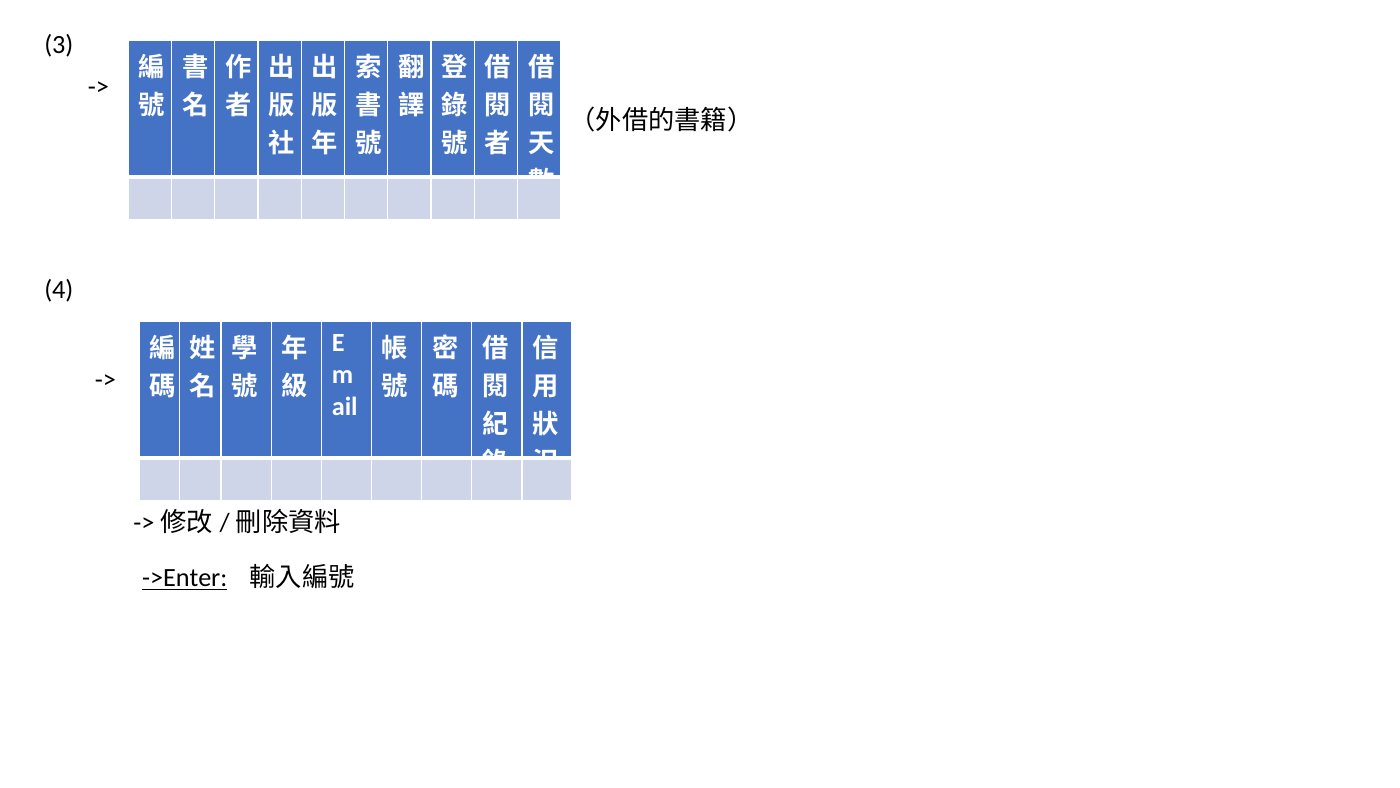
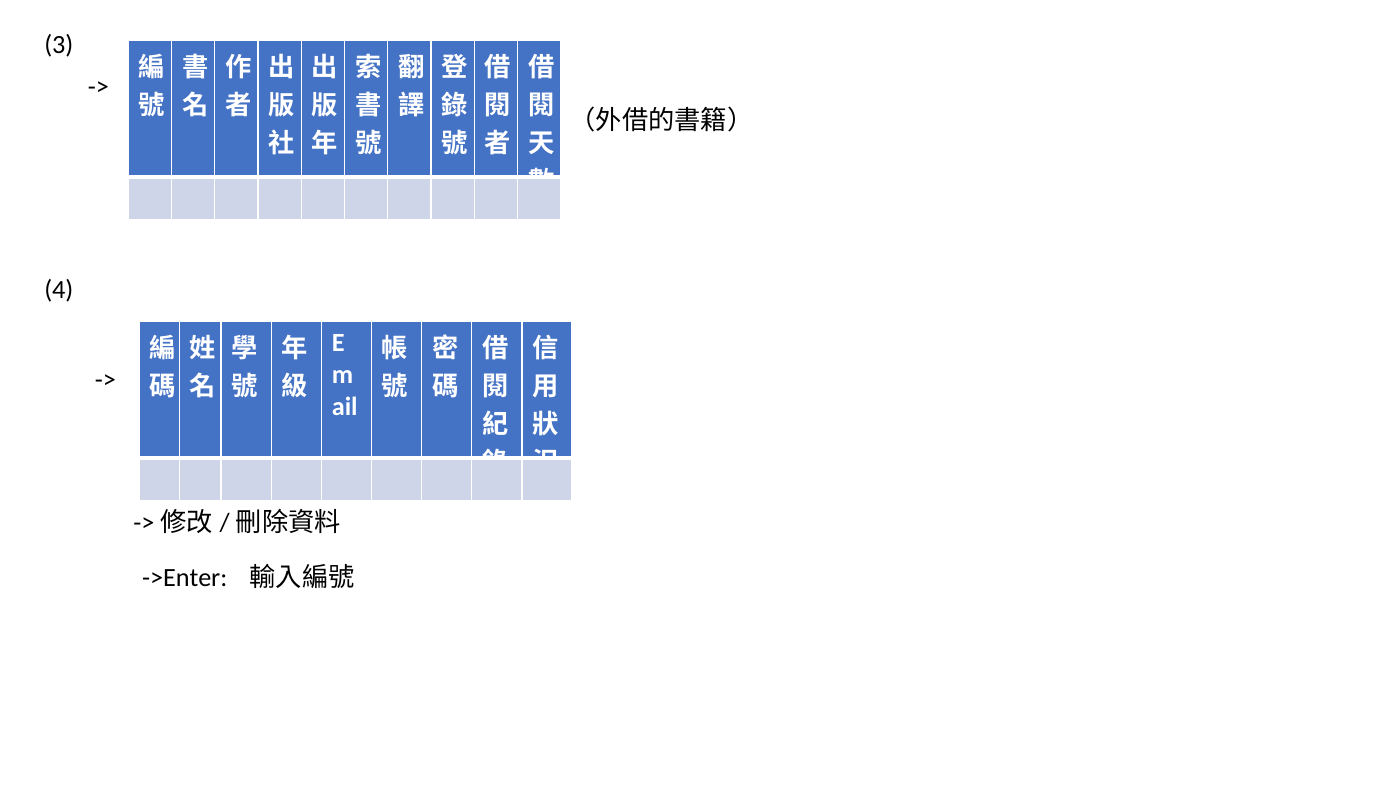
->Enter underline: present -> none (185, 578)
